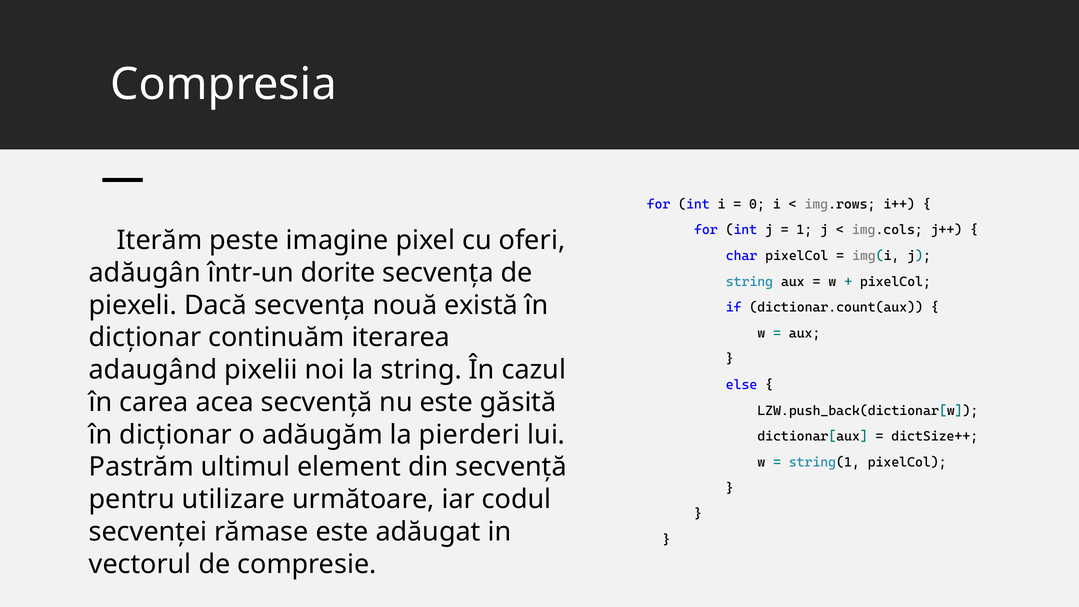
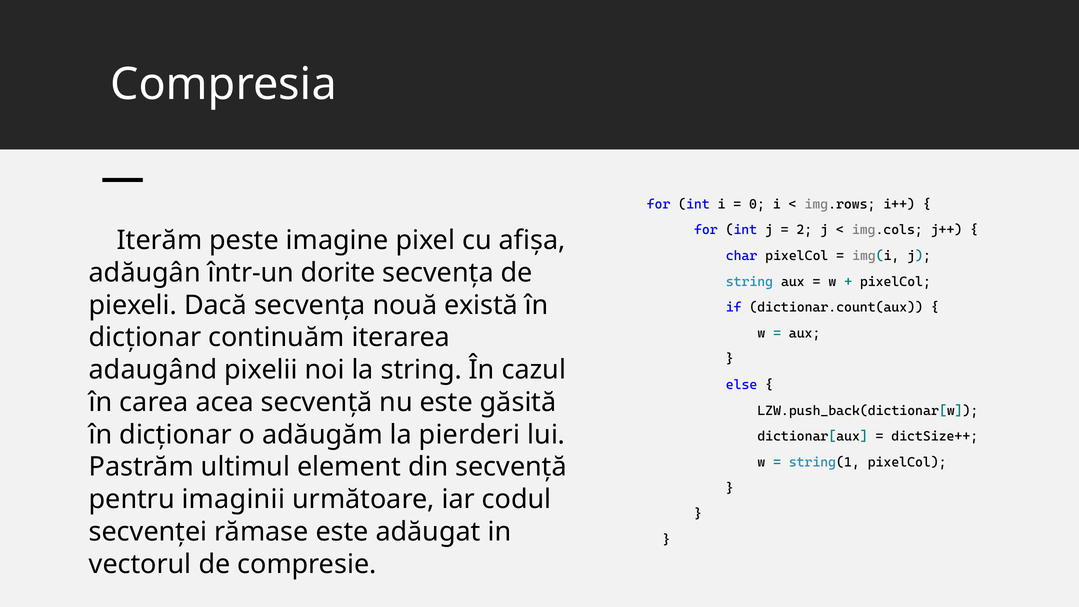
1: 1 -> 2 (804, 230)
oferi: oferi -> afișa (532, 240)
utilizare: utilizare -> imaginii (233, 499)
